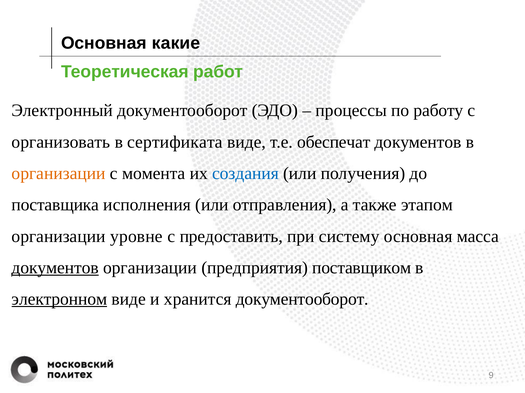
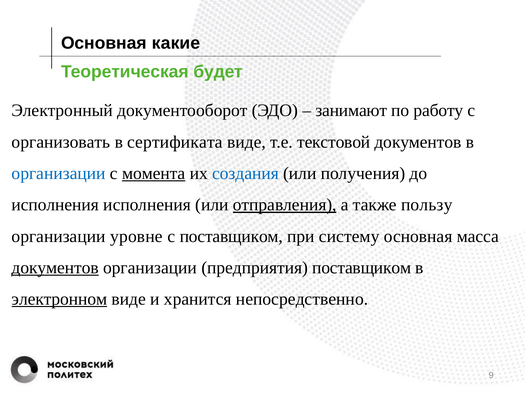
работ: работ -> будет (218, 72)
процессы: процессы -> занимают (351, 111)
обеспечат: обеспечат -> текстовой (334, 142)
организации colour: orange -> blue (59, 174)
момента underline: none -> present (154, 174)
поставщика: поставщика -> исполнения (55, 205)
отправления underline: none -> present (285, 205)
этапом: этапом -> пользу (427, 205)
с предоставить: предоставить -> поставщиком (231, 237)
хранится документооборот: документооборот -> непосредственно (302, 300)
